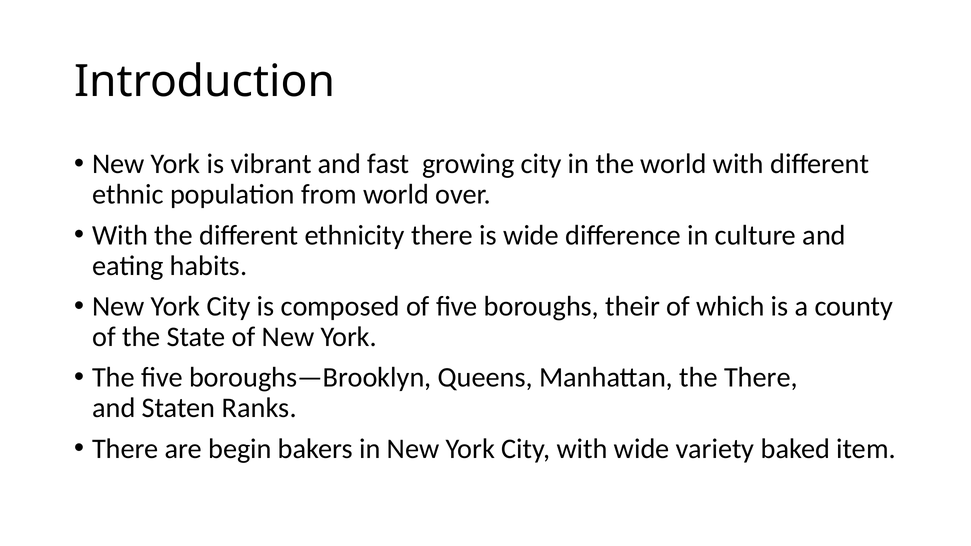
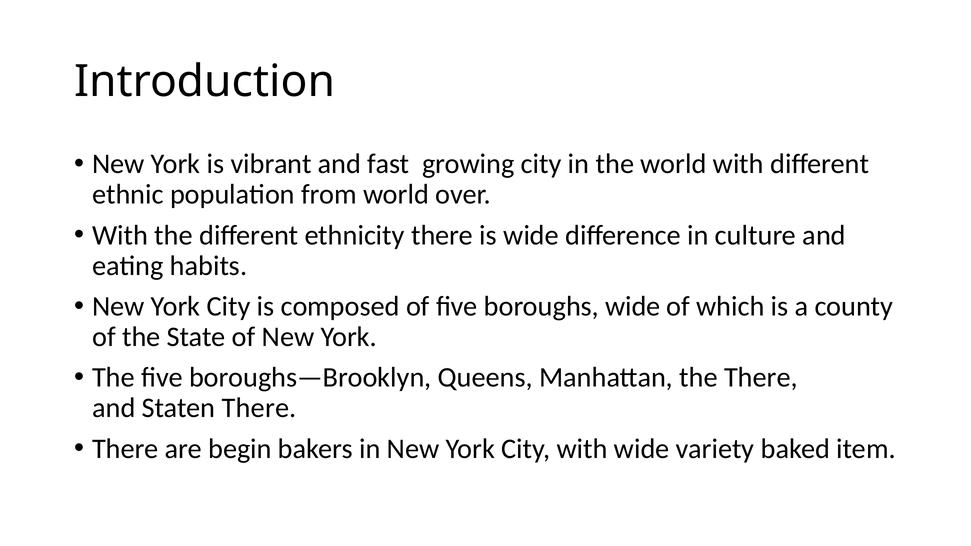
boroughs their: their -> wide (633, 306)
Staten Ranks: Ranks -> There (259, 408)
